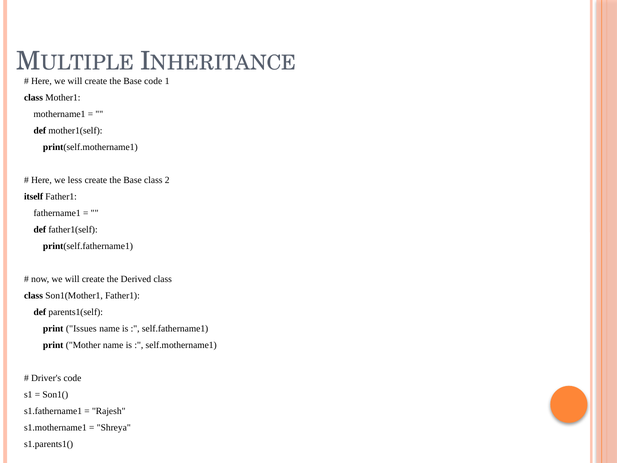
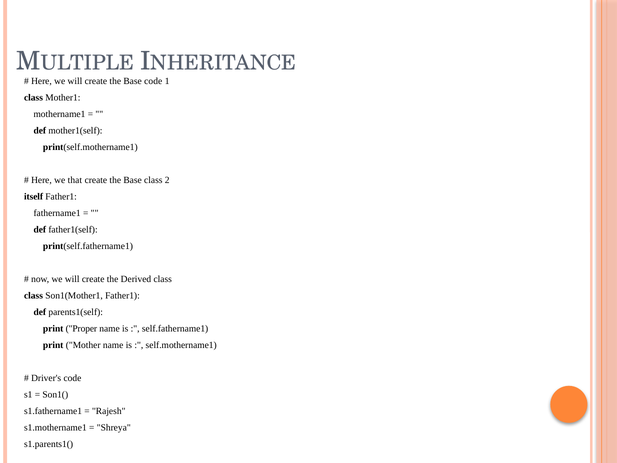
less: less -> that (75, 180)
Issues: Issues -> Proper (81, 328)
